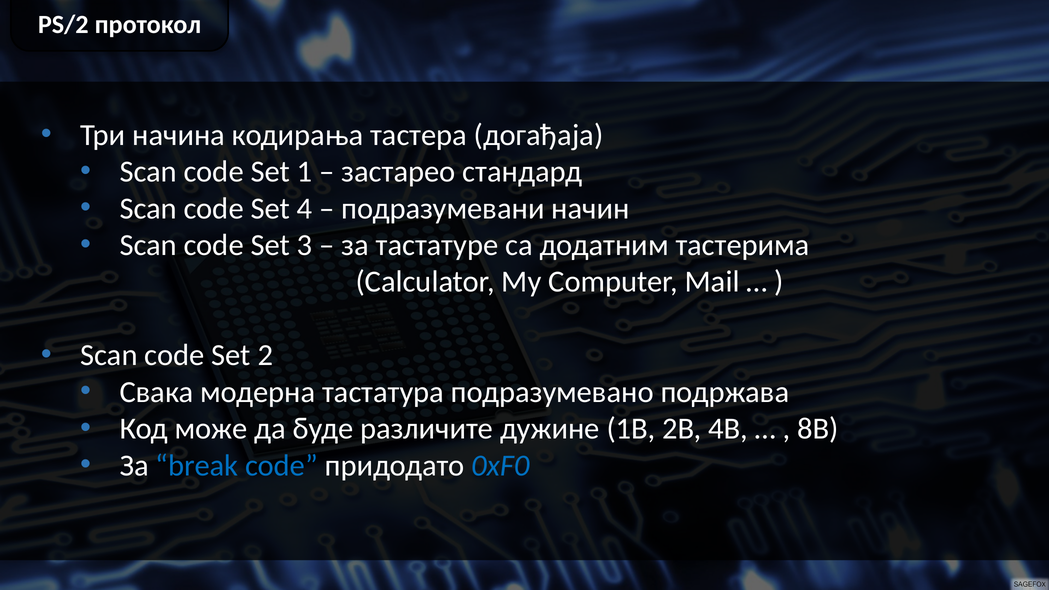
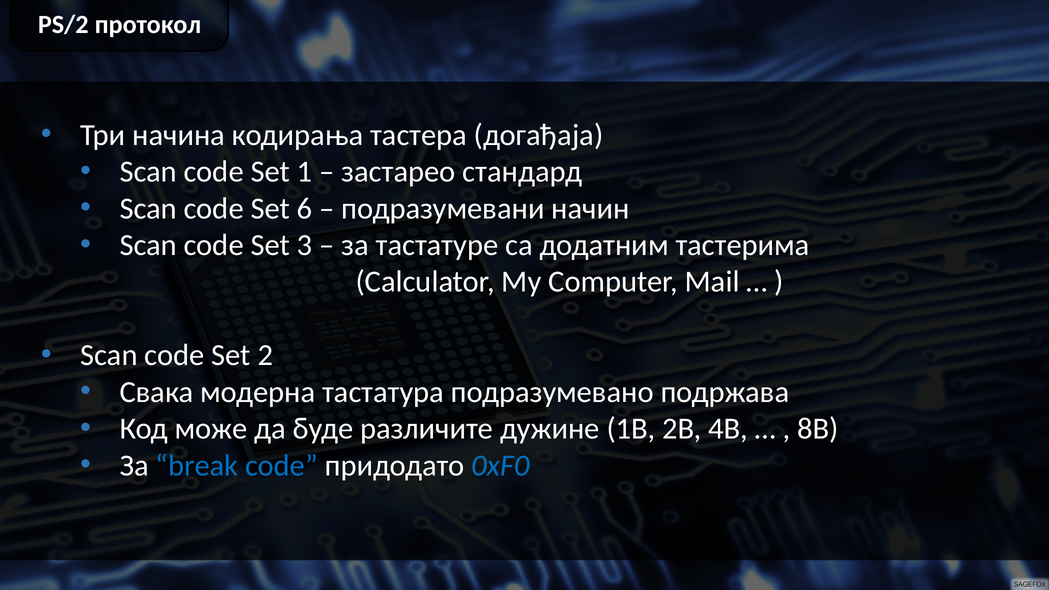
4: 4 -> 6 (305, 208)
